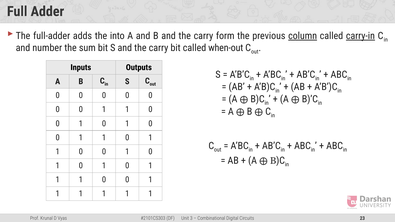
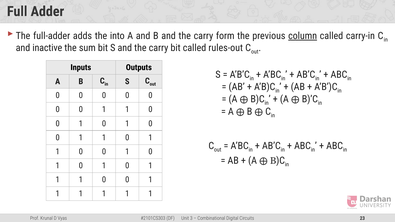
carry-in underline: present -> none (360, 36)
number: number -> inactive (47, 48)
when-out: when-out -> rules-out (226, 48)
